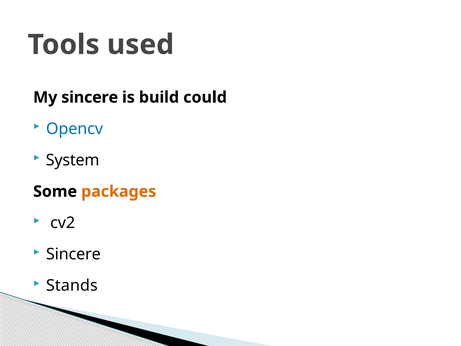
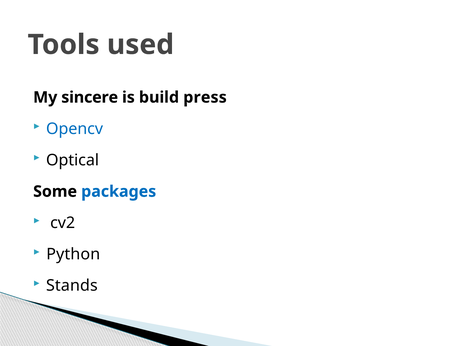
could: could -> press (205, 97)
System: System -> Optical (73, 160)
packages colour: orange -> blue (119, 191)
Sincere: Sincere -> Python (73, 254)
